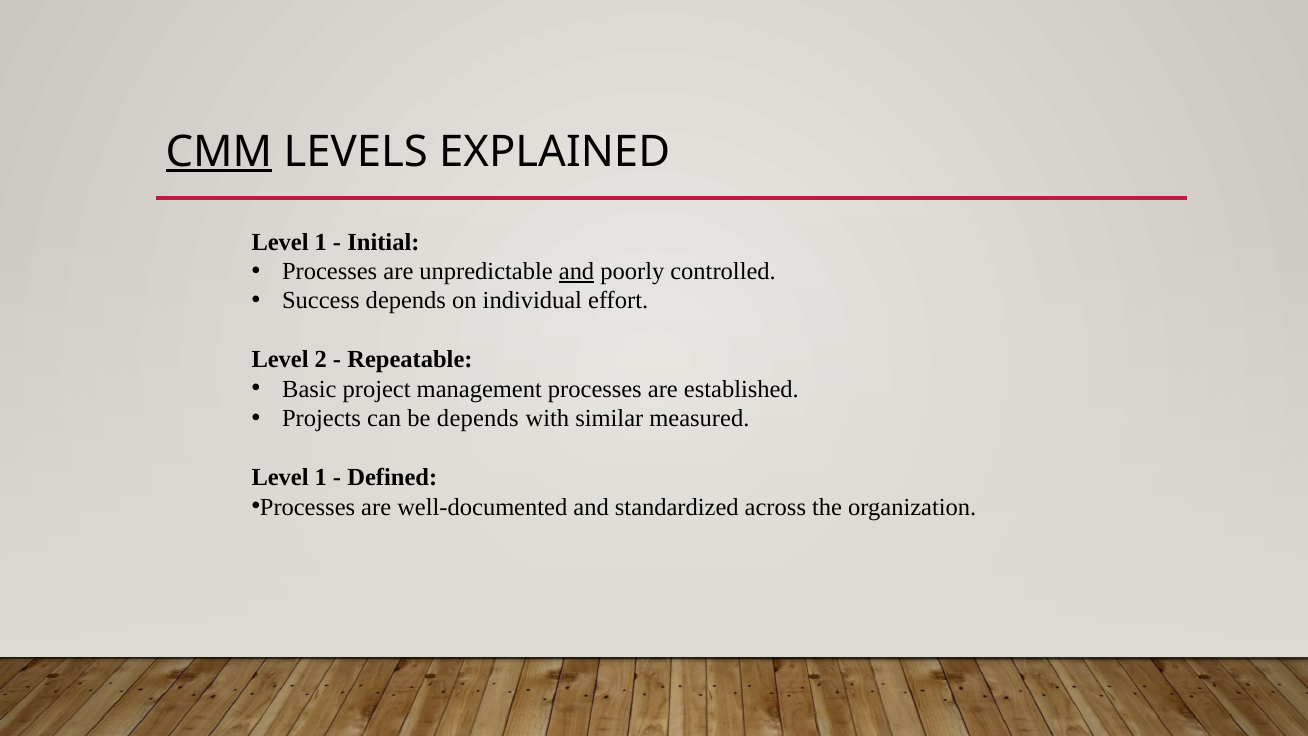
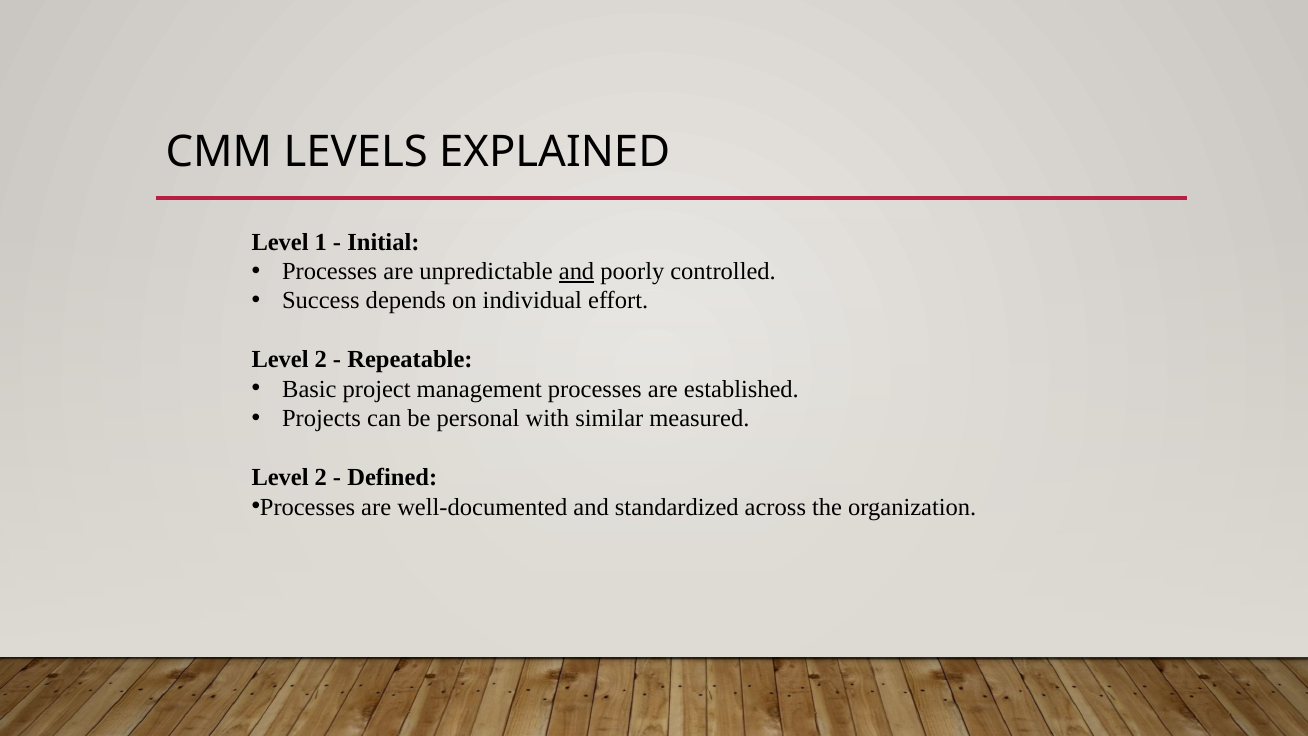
CMM underline: present -> none (219, 152)
be depends: depends -> personal (478, 418)
1: 1 -> 2 (321, 477)
